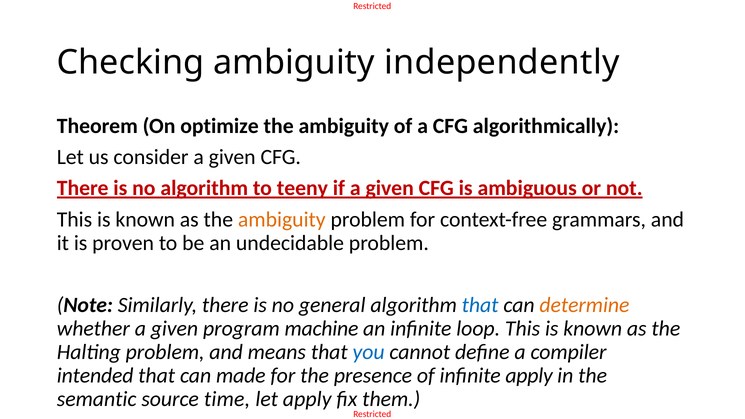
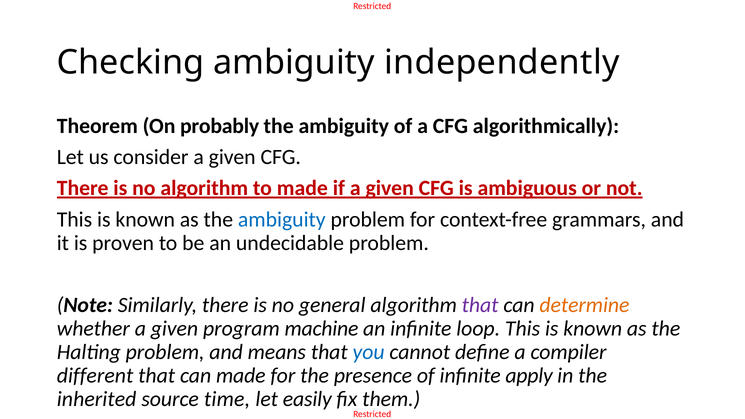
optimize: optimize -> probably (220, 126)
to teeny: teeny -> made (302, 188)
ambiguity colour: orange -> blue (282, 219)
that colour: blue -> purple (480, 305)
intended: intended -> different (95, 376)
semantic: semantic -> inherited (97, 399)
let apply: apply -> easily (307, 399)
